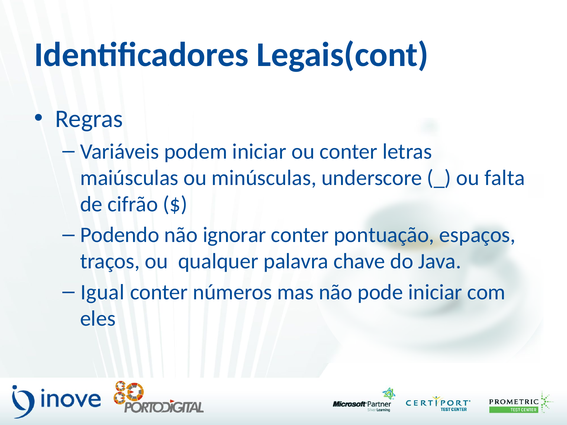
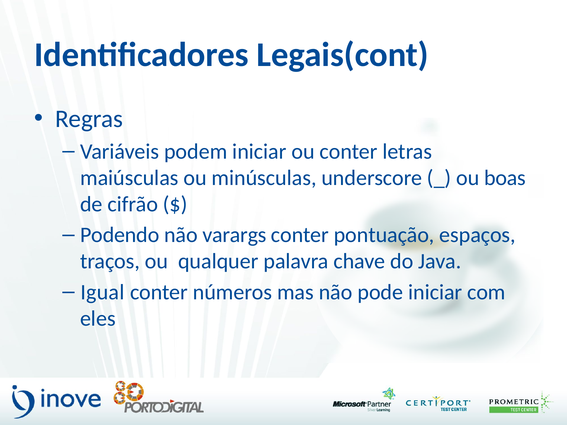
falta: falta -> boas (505, 178)
ignorar: ignorar -> varargs (235, 235)
